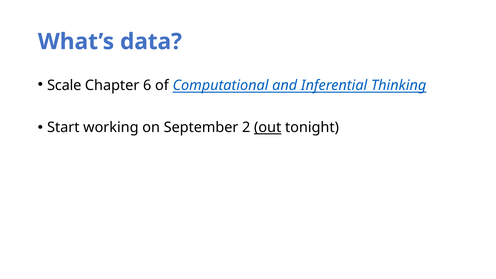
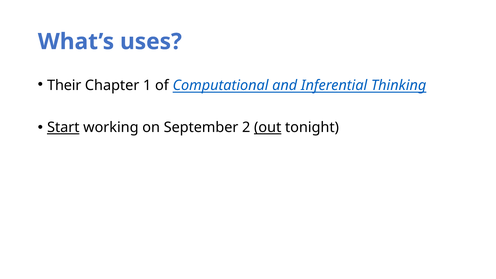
data: data -> uses (151, 42)
Scale: Scale -> Their (64, 86)
6: 6 -> 1 (147, 86)
Start underline: none -> present (63, 128)
